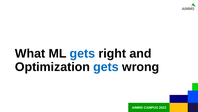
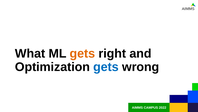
gets colour: blue -> orange (82, 53)
